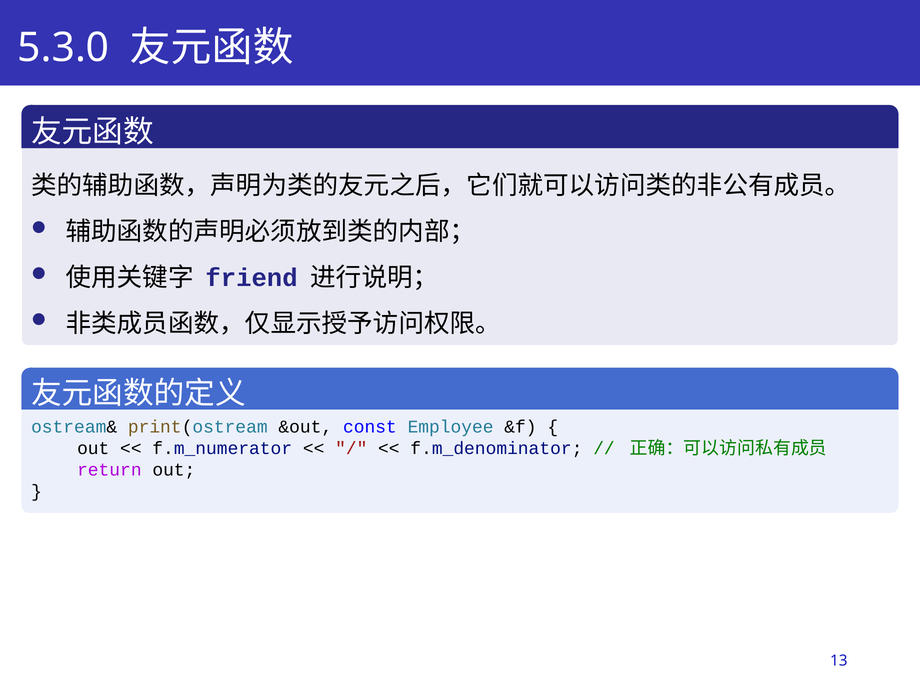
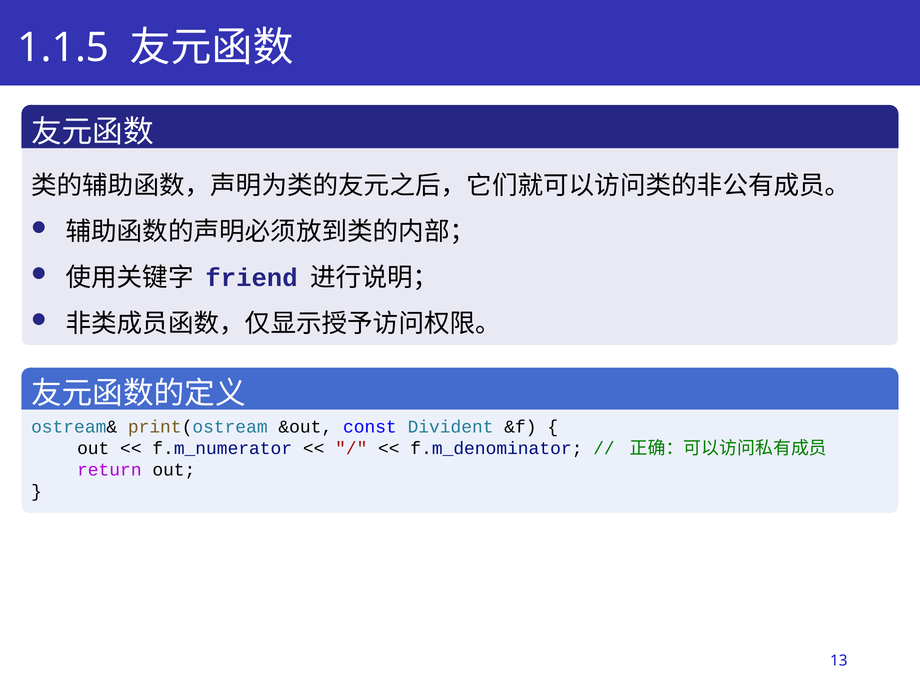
5.3.0: 5.3.0 -> 1.1.5 (63, 48)
Employee: Employee -> Divident (451, 427)
